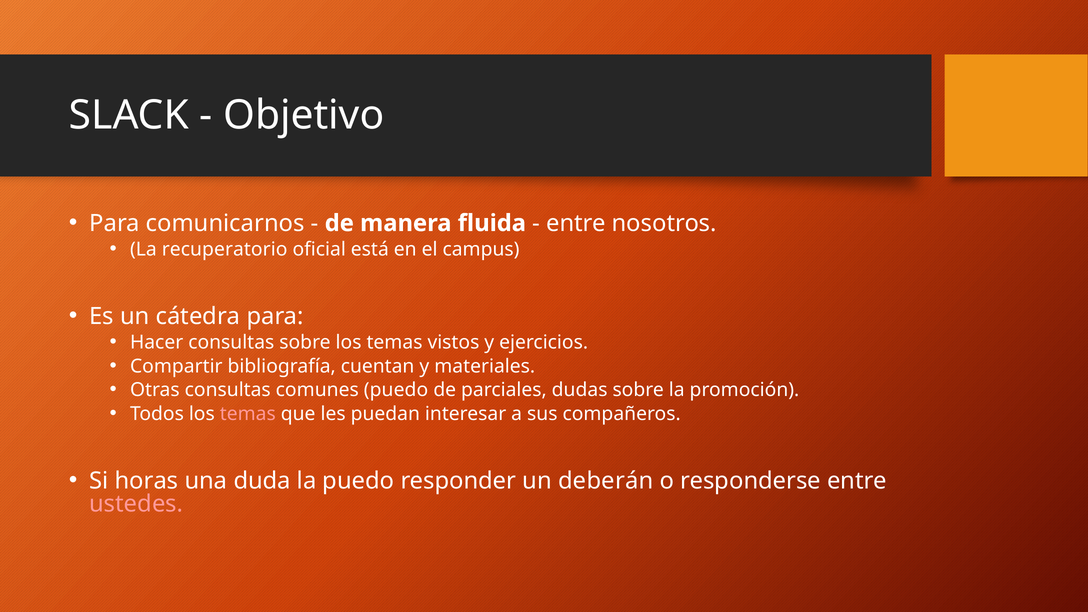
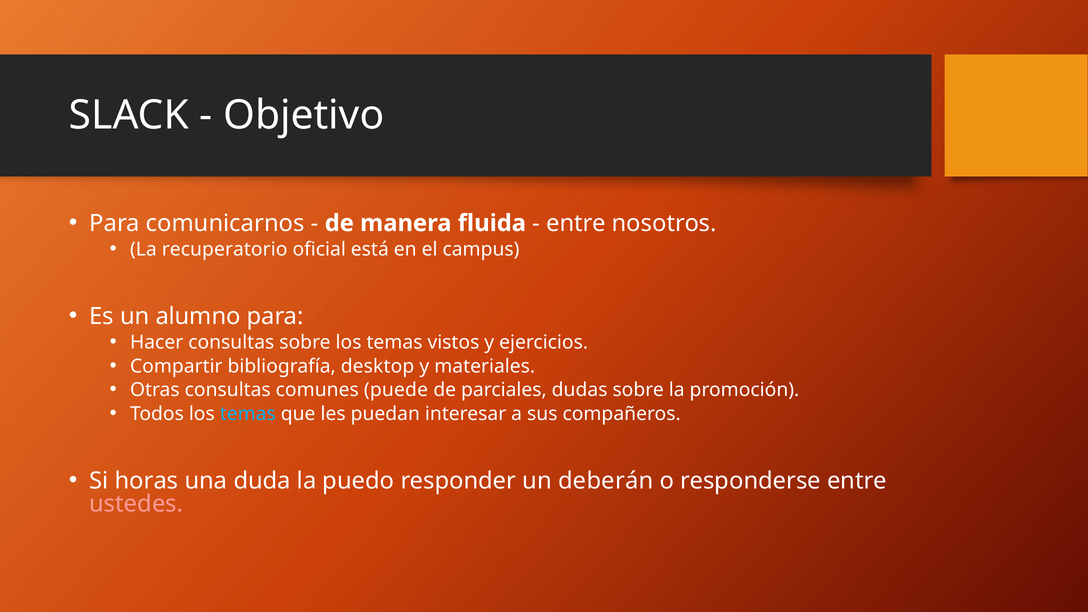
cátedra: cátedra -> alumno (198, 316)
cuentan: cuentan -> desktop (378, 366)
comunes puedo: puedo -> puede (396, 390)
temas colour: pink -> light blue (248, 414)
